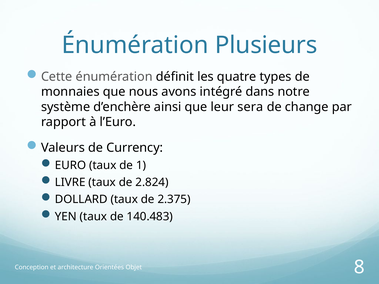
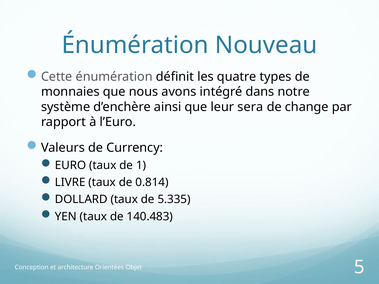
Plusieurs: Plusieurs -> Nouveau (266, 45)
2.824: 2.824 -> 0.814 (152, 183)
2.375: 2.375 -> 5.335 (174, 200)
8: 8 -> 5 (359, 267)
